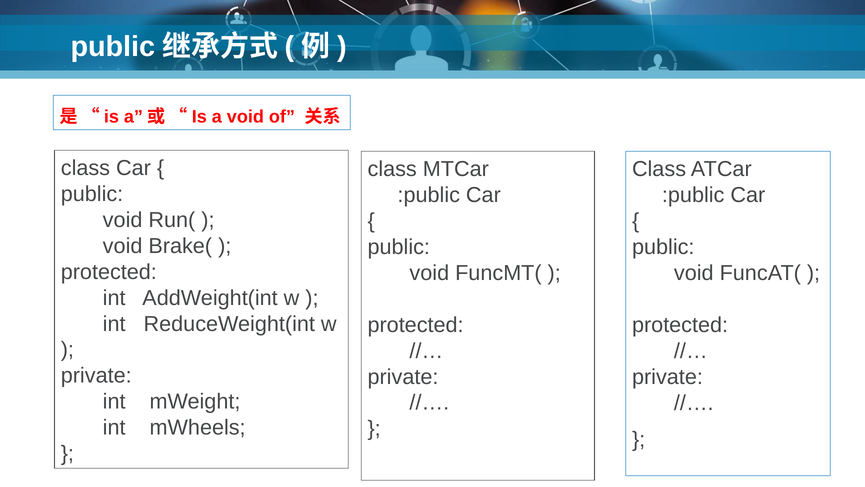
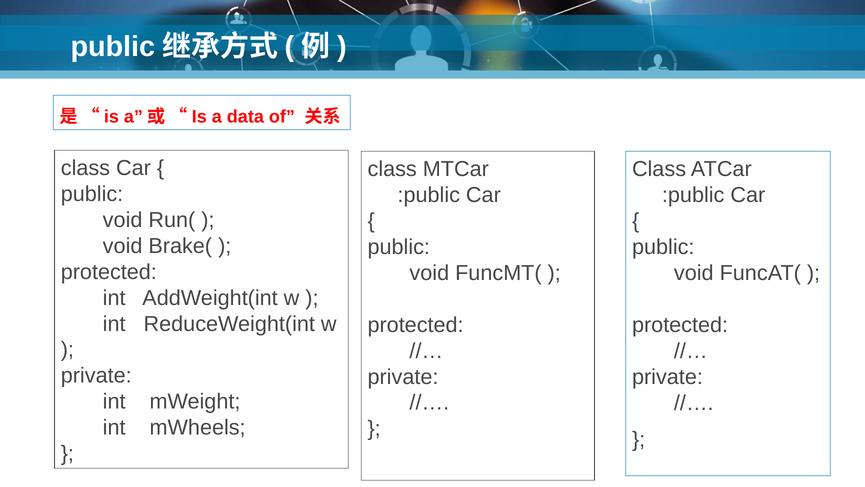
a void: void -> data (245, 117)
